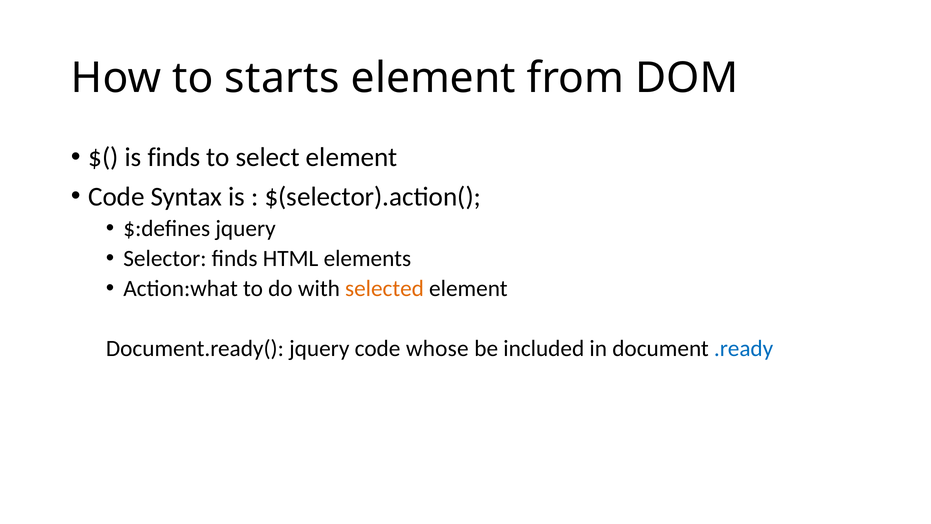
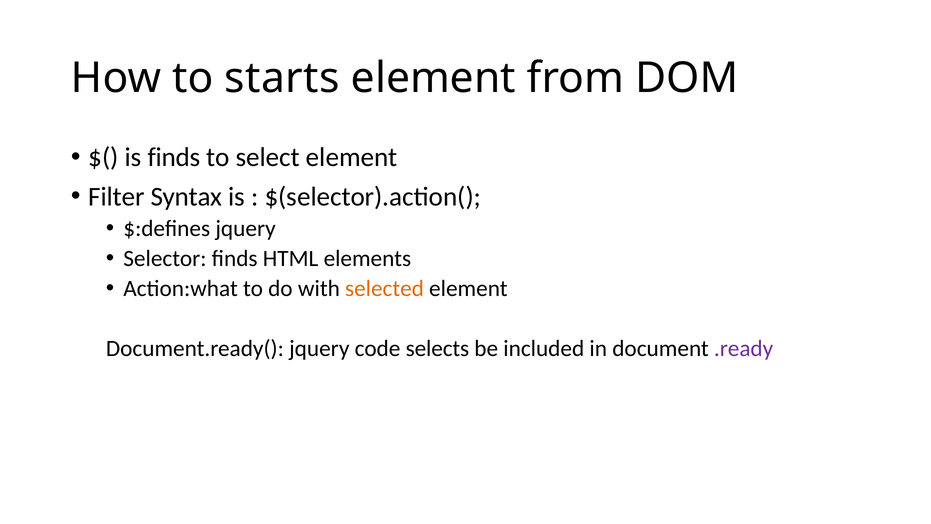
Code: Code -> Filter (116, 196)
whose: whose -> selects (437, 348)
.ready colour: blue -> purple (744, 348)
